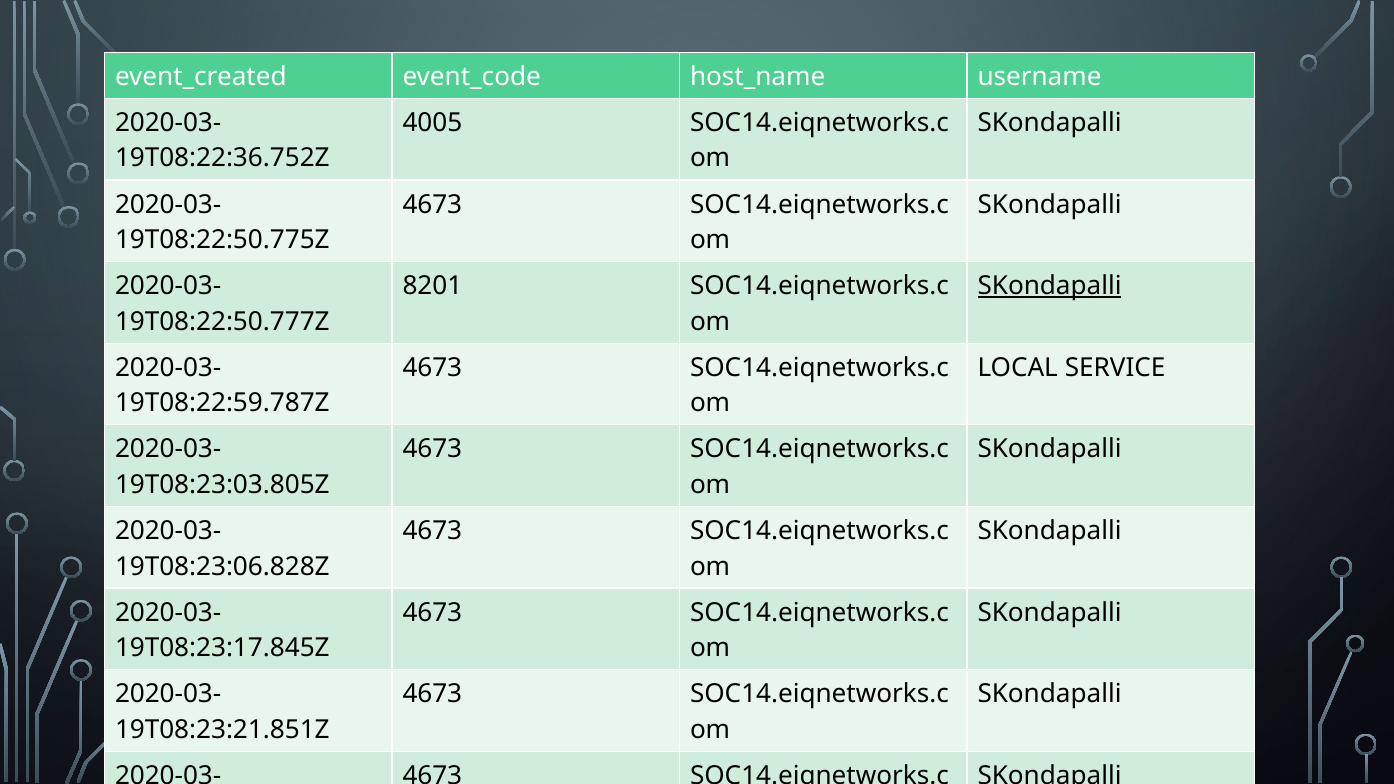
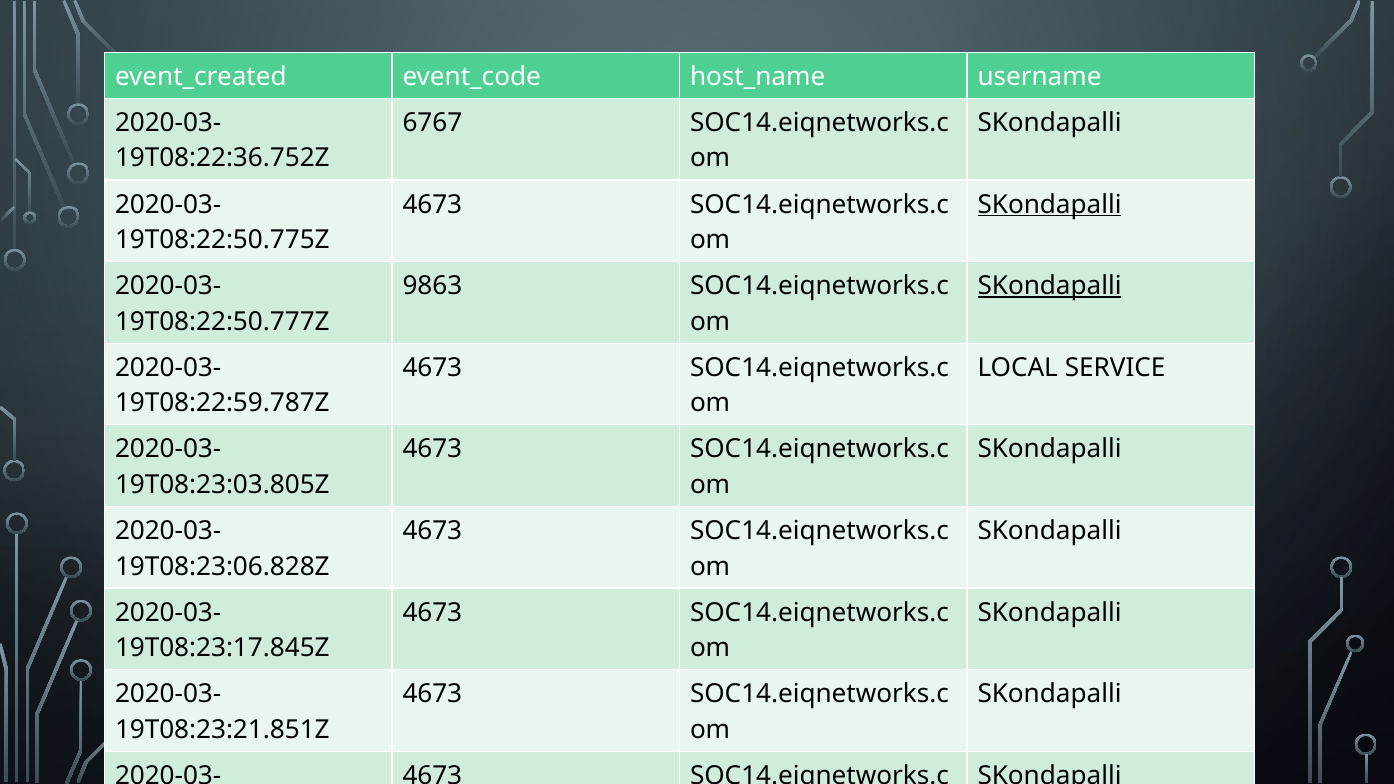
4005: 4005 -> 6767 (432, 123)
SKondapalli underline: none -> present (1050, 204)
8201: 8201 -> 9863 (432, 286)
